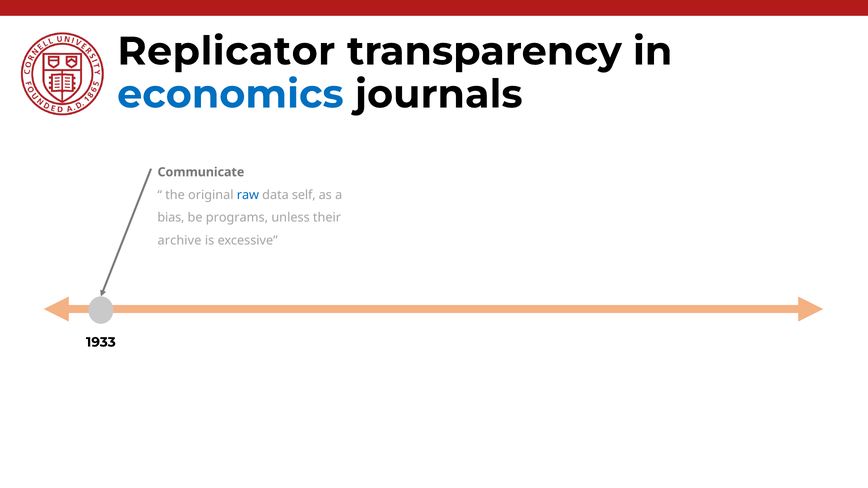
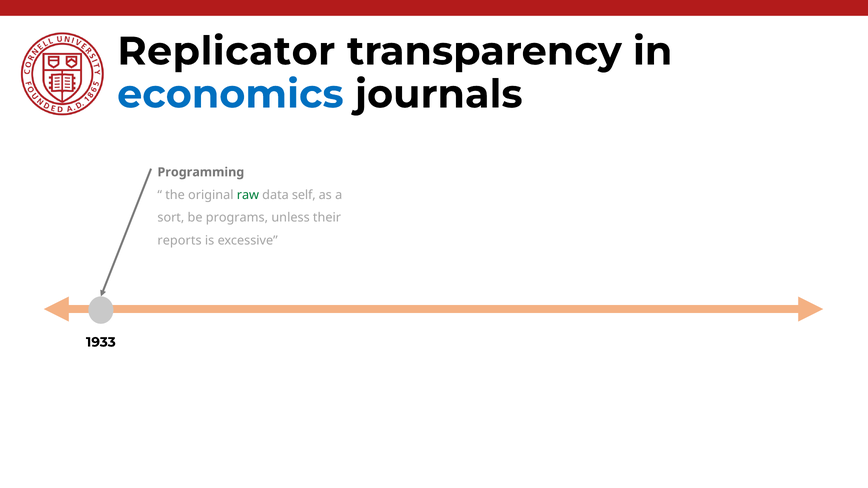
Communicate: Communicate -> Programming (201, 172)
raw colour: blue -> green (248, 195)
bias: bias -> sort (171, 218)
archive: archive -> reports (180, 241)
